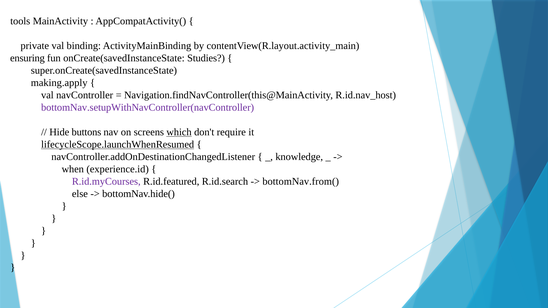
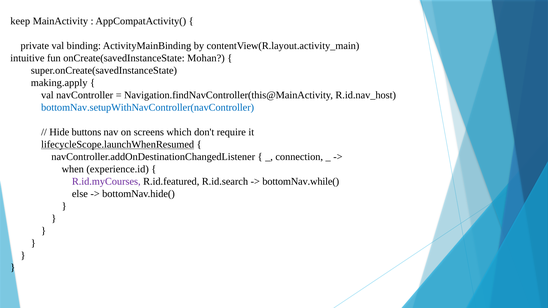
tools: tools -> keep (20, 21)
ensuring: ensuring -> intuitive (27, 58)
Studies: Studies -> Mohan (206, 58)
bottomNav.setupWithNavController(navController colour: purple -> blue (148, 108)
which underline: present -> none (179, 132)
knowledge: knowledge -> connection (299, 157)
bottomNav.from(: bottomNav.from( -> bottomNav.while( (301, 182)
